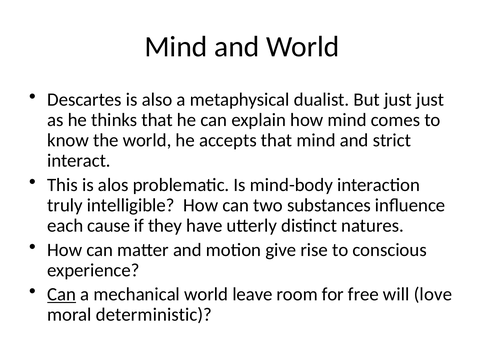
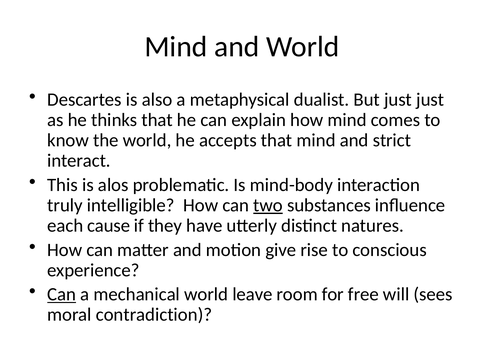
two underline: none -> present (268, 205)
love: love -> sees (433, 294)
deterministic: deterministic -> contradiction (154, 315)
